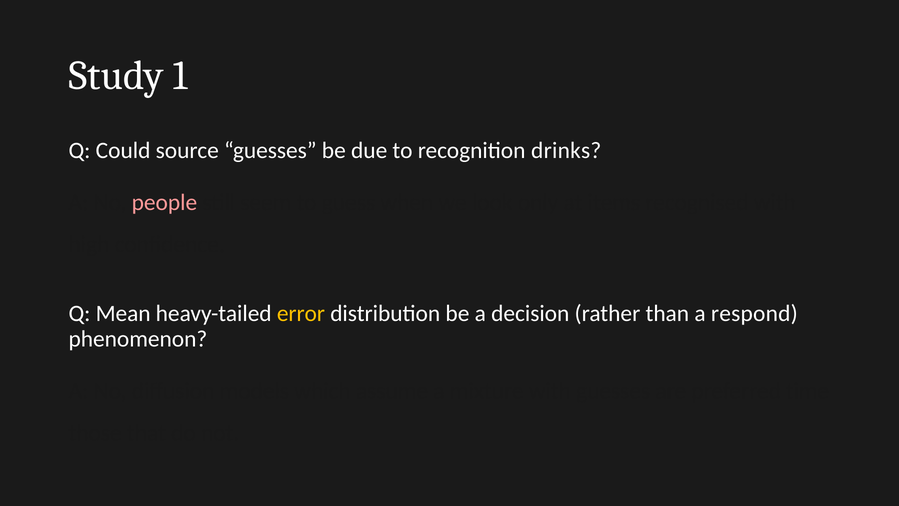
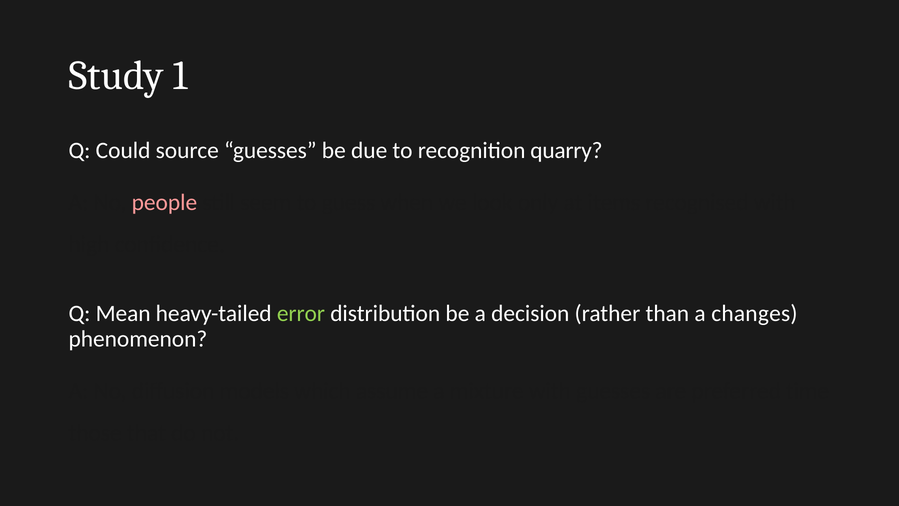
drinks: drinks -> quarry (566, 150)
error colour: yellow -> light green (301, 313)
respond: respond -> changes (754, 313)
